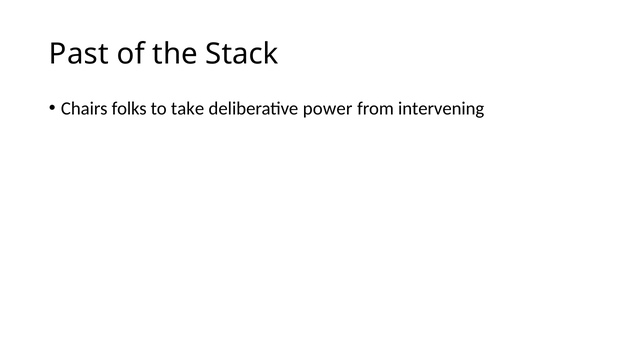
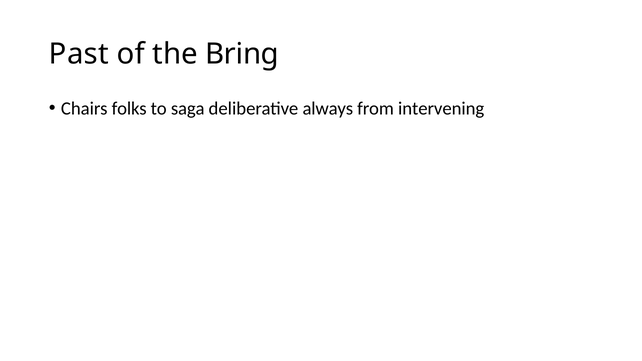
Stack: Stack -> Bring (242, 54)
take: take -> saga (188, 109)
power: power -> always (328, 109)
